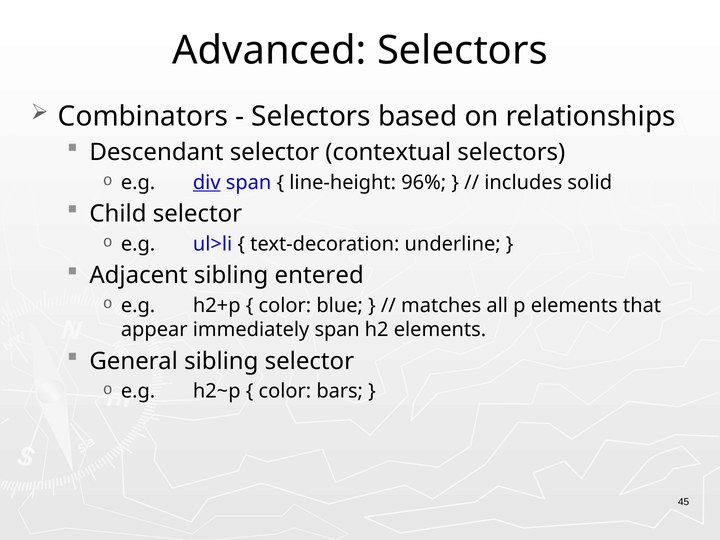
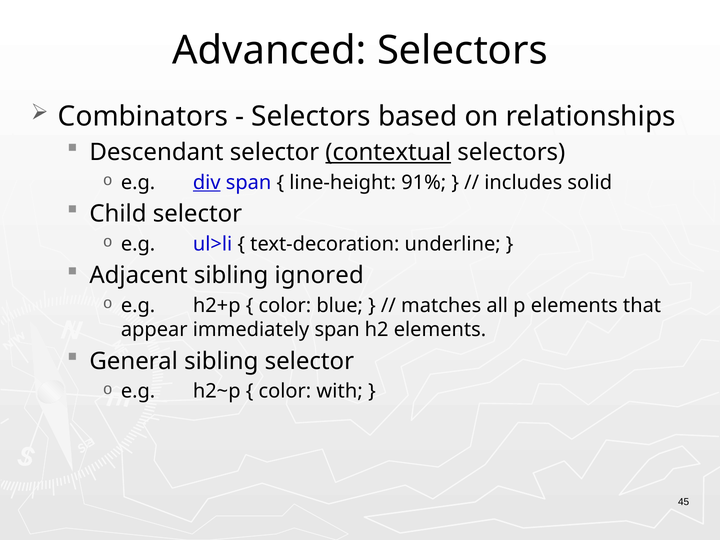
contextual underline: none -> present (388, 152)
96%: 96% -> 91% (424, 182)
entered: entered -> ignored (319, 276)
bars: bars -> with (340, 391)
